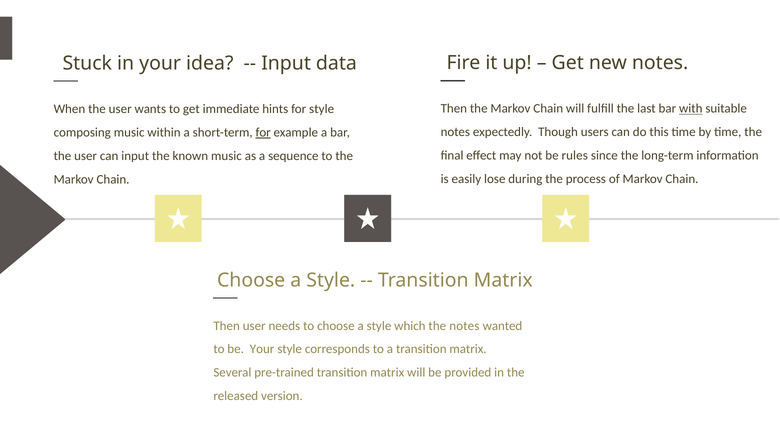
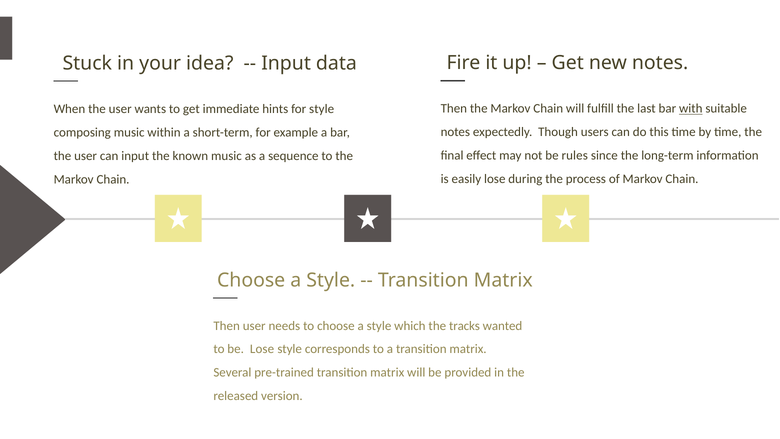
for underline: present -> none (263, 132)
the notes: notes -> tracks (464, 326)
be Your: Your -> Lose (262, 349)
